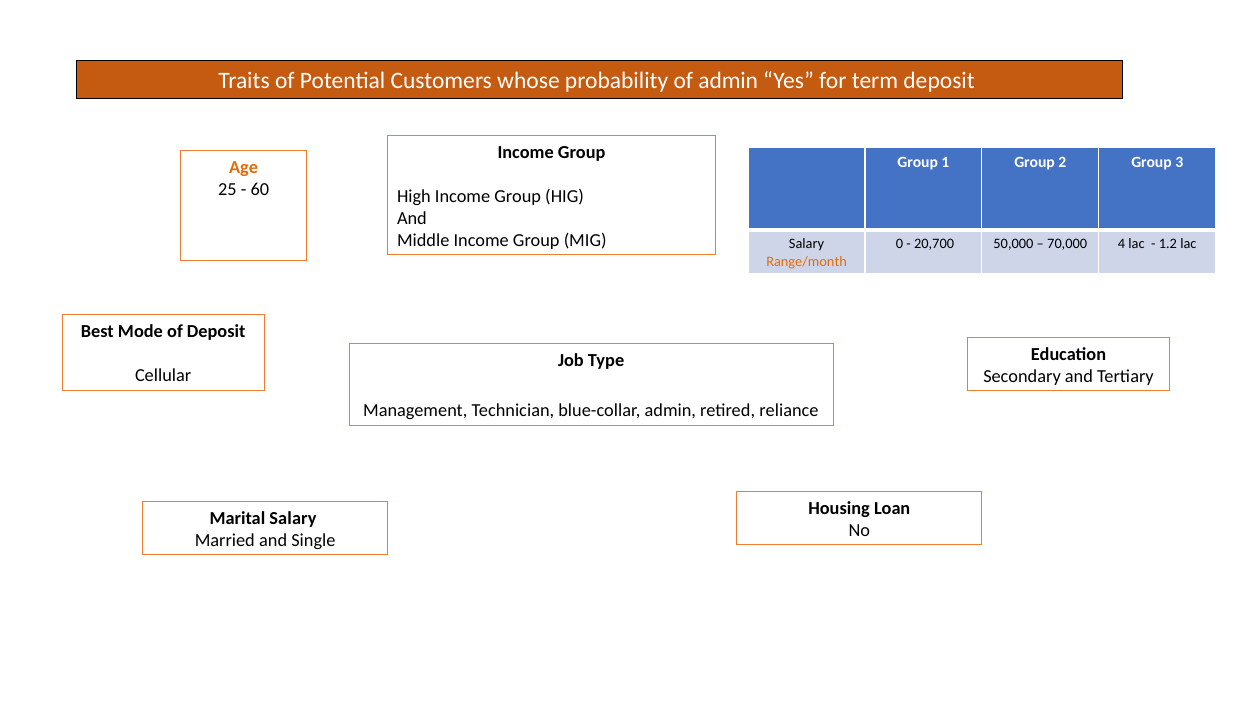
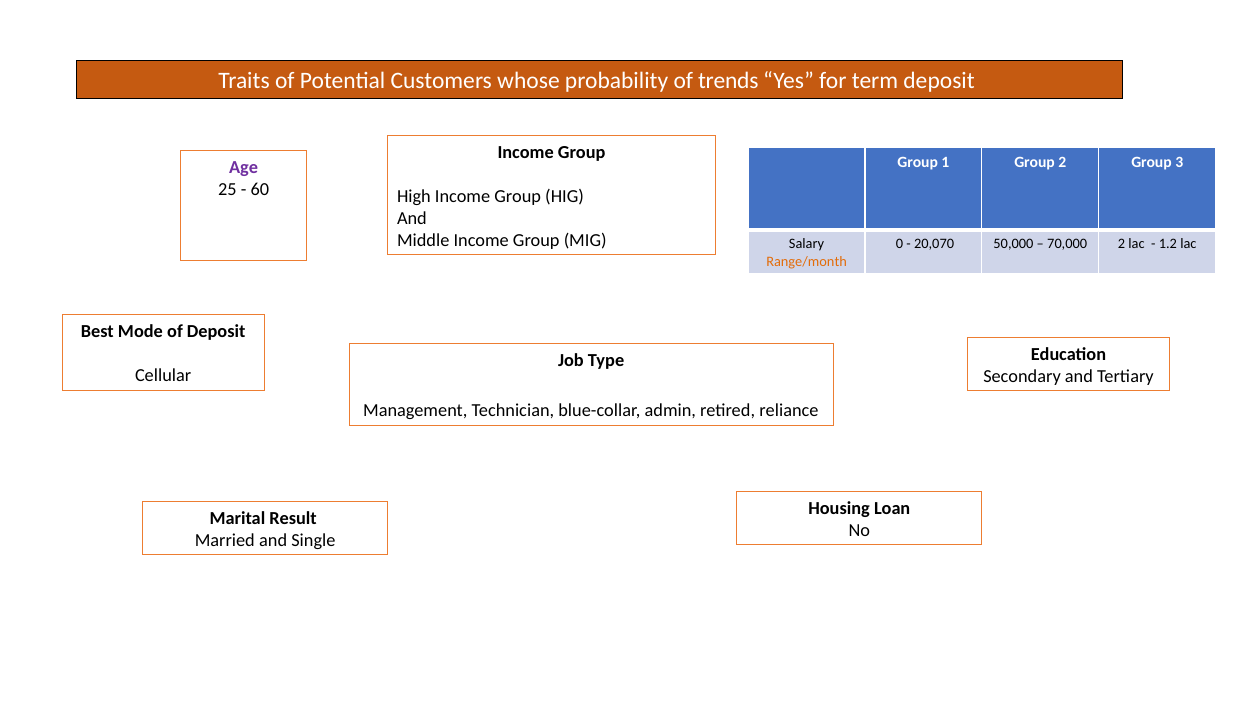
of admin: admin -> trends (728, 81)
Age colour: orange -> purple (244, 167)
20,700: 20,700 -> 20,070 (934, 244)
70,000 4: 4 -> 2 (1121, 244)
Marital Salary: Salary -> Result (293, 518)
